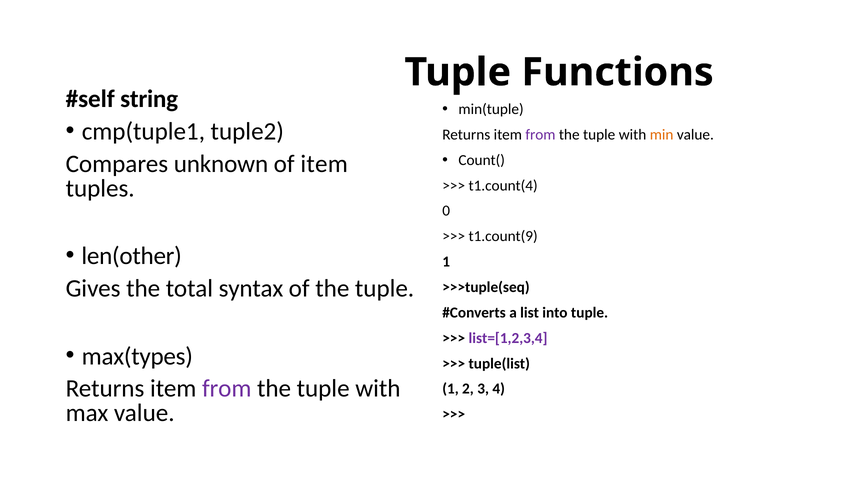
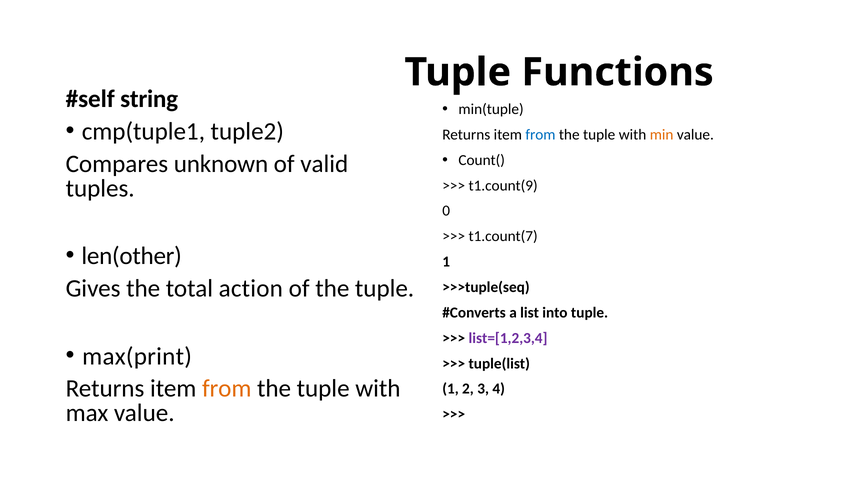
from colour: purple -> blue (540, 135)
of item: item -> valid (324, 164)
t1.count(4: t1.count(4 -> t1.count(9 (503, 186)
t1.count(9: t1.count(9 -> t1.count(7 (503, 237)
syntax: syntax -> action (251, 289)
max(types: max(types -> max(print (137, 356)
from colour: purple -> orange (227, 389)
